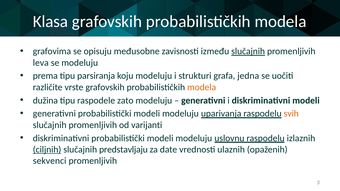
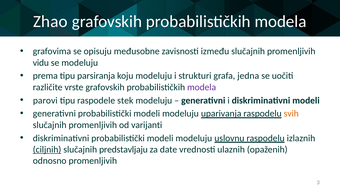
Klasa: Klasa -> Zhao (50, 22)
slučajnih underline: present -> none (248, 51)
leva: leva -> vidu (41, 63)
modela colour: orange -> purple (202, 87)
dužina: dužina -> parovi (45, 101)
zato: zato -> stek (125, 101)
sekvenci: sekvenci -> odnosno (50, 161)
